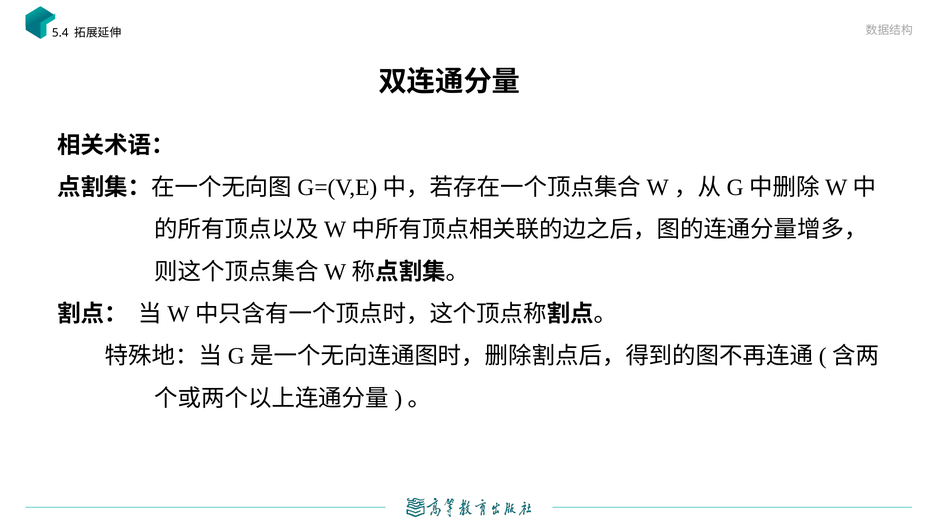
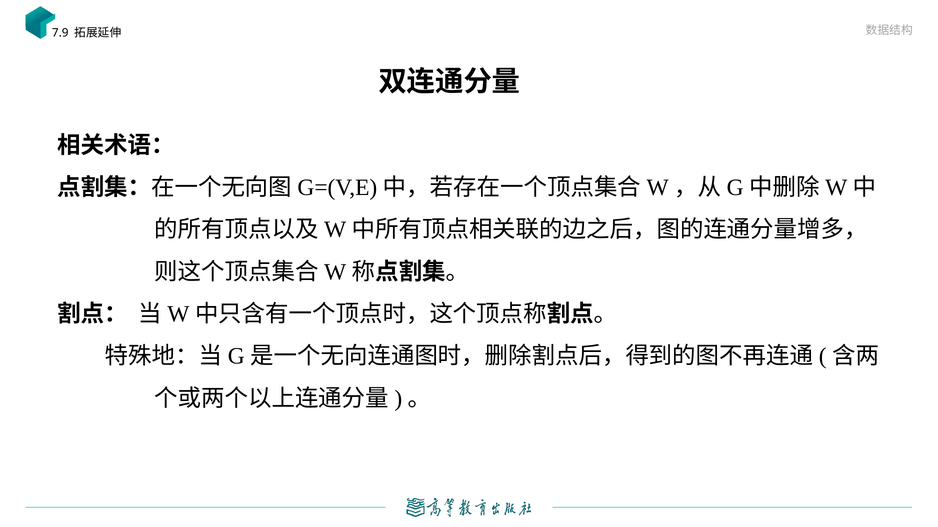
5.4: 5.4 -> 7.9 (60, 33)
